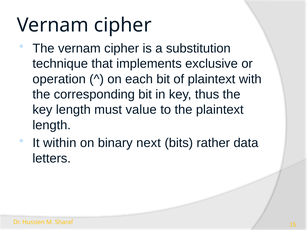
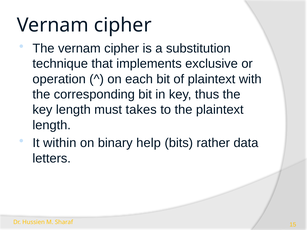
value: value -> takes (141, 110)
next: next -> help (149, 143)
